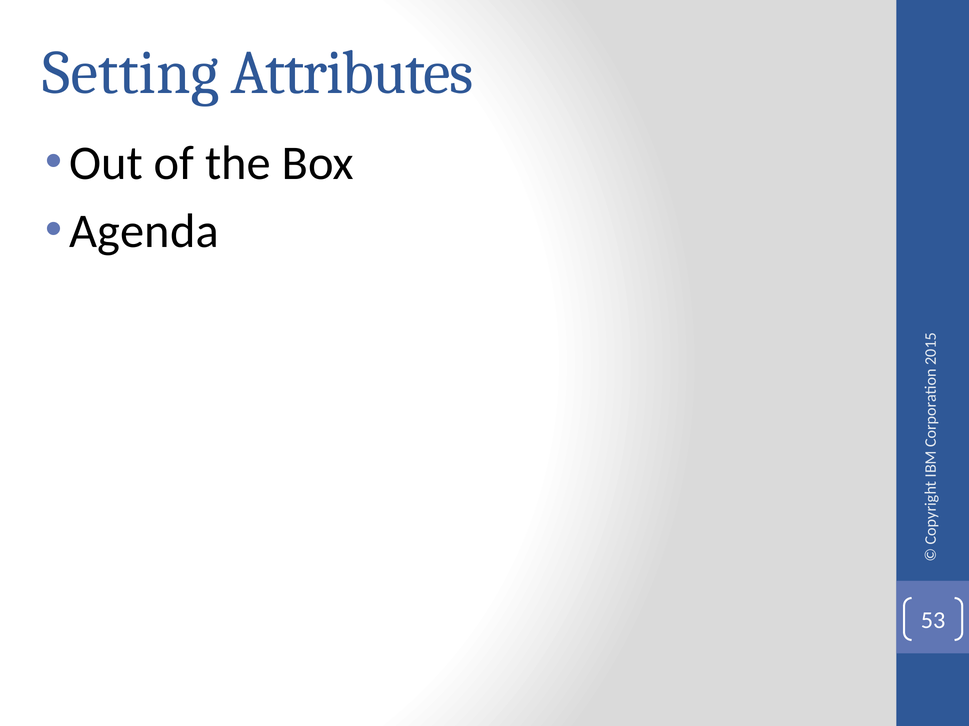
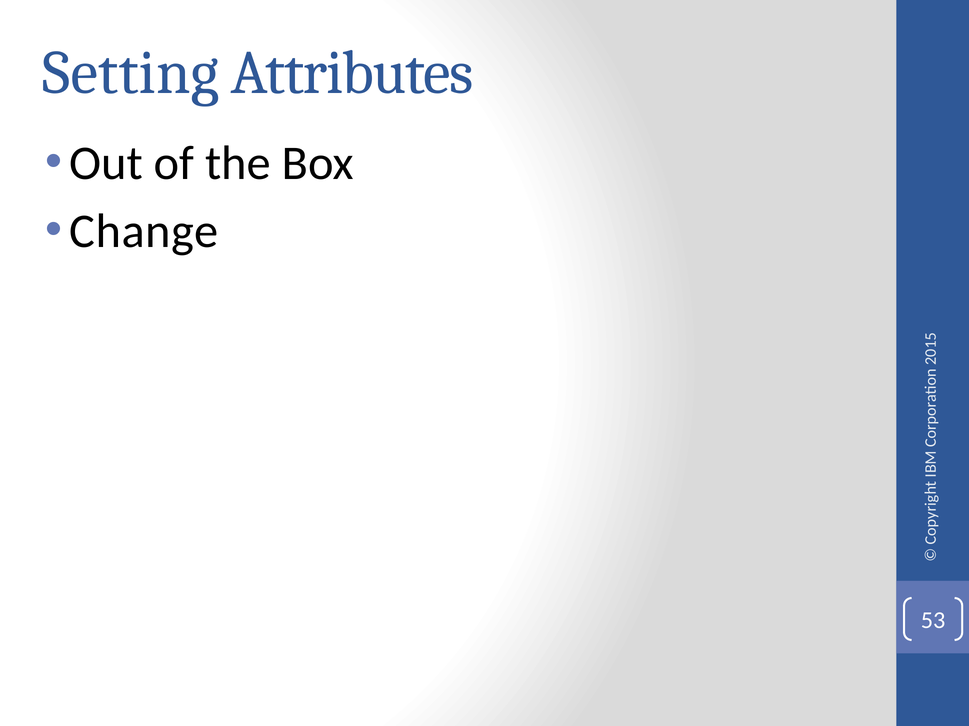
Agenda: Agenda -> Change (144, 231)
